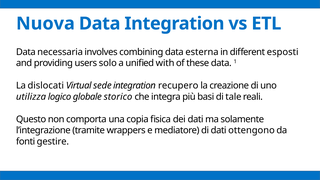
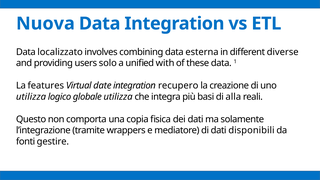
necessaria: necessaria -> localizzato (60, 52)
esposti: esposti -> diverse (283, 52)
dislocati: dislocati -> features (46, 86)
sede: sede -> date (102, 86)
globale storico: storico -> utilizza (118, 97)
tale: tale -> alla (233, 97)
ottengono: ottengono -> disponibili (251, 130)
